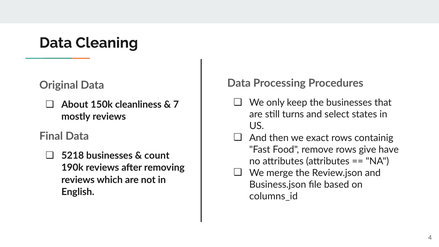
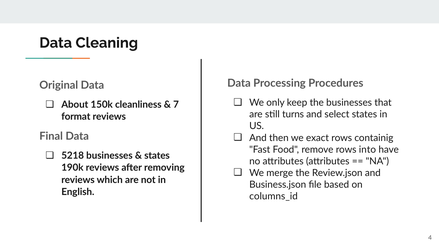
mostly: mostly -> format (76, 117)
give: give -> into (367, 149)
count: count -> states (157, 156)
